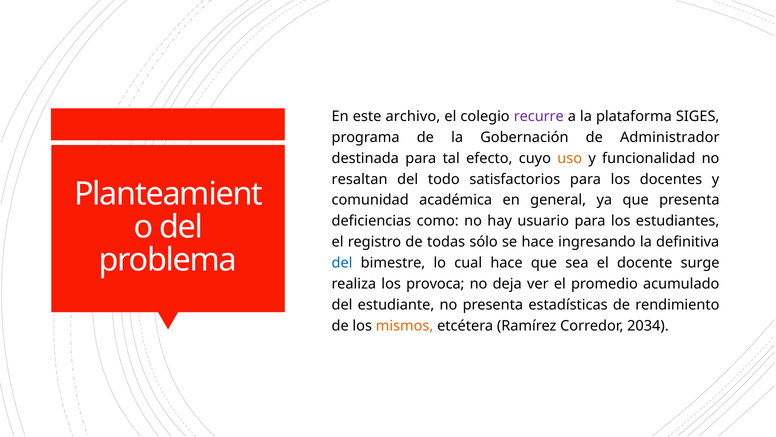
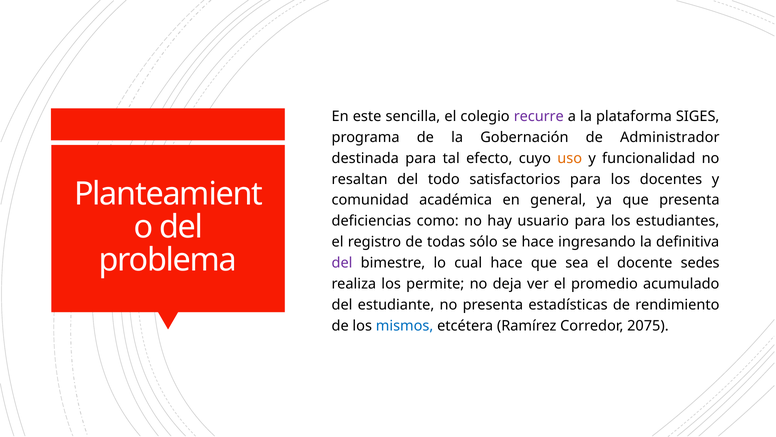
archivo: archivo -> sencilla (413, 116)
del colour: blue -> purple (342, 263)
surge: surge -> sedes (700, 263)
provoca: provoca -> permite (435, 284)
mismos colour: orange -> blue (405, 326)
2034: 2034 -> 2075 (648, 326)
